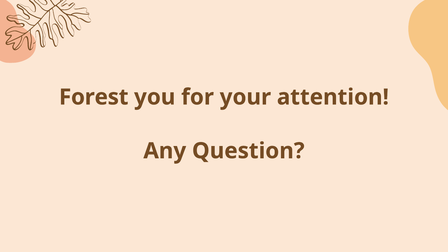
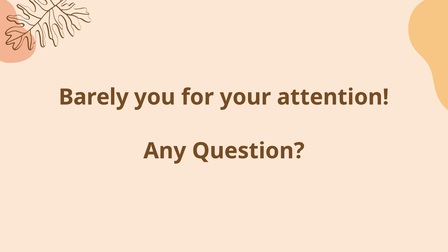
Forest: Forest -> Barely (94, 97)
